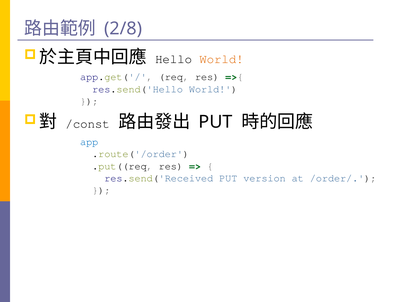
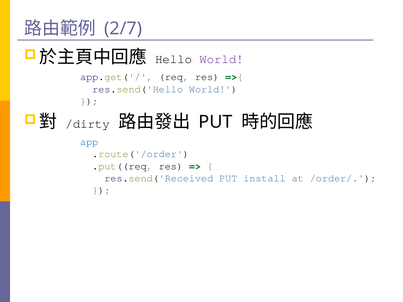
2/8: 2/8 -> 2/7 (123, 29)
World colour: orange -> purple (221, 59)
/const: /const -> /dirty (88, 124)
version: version -> install (265, 178)
